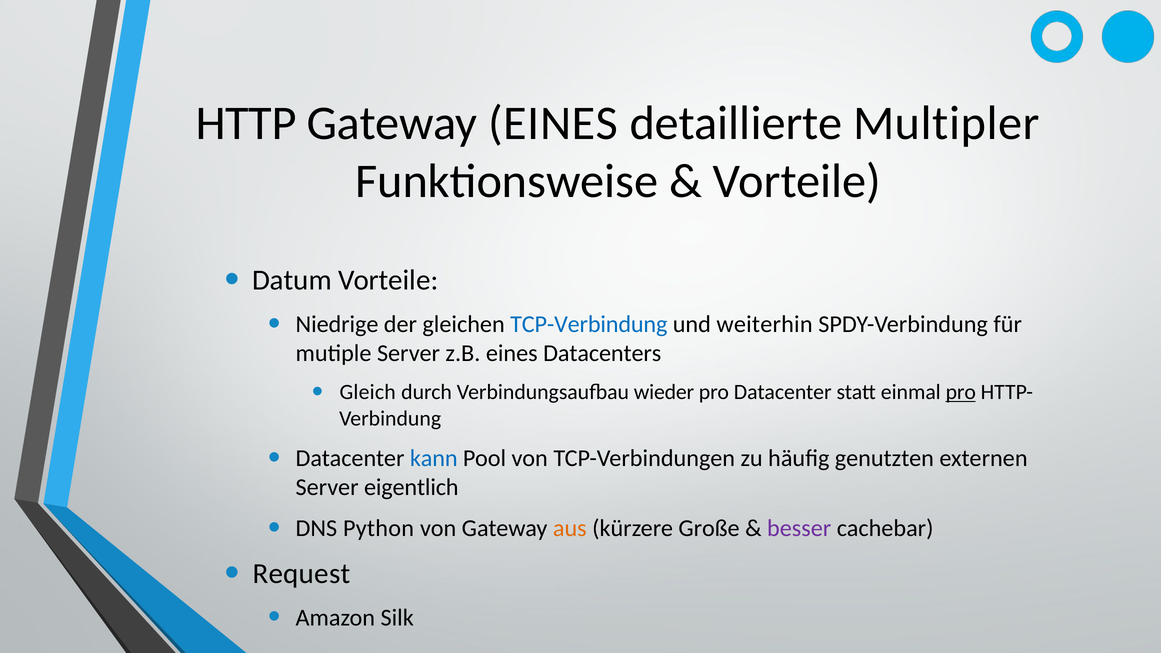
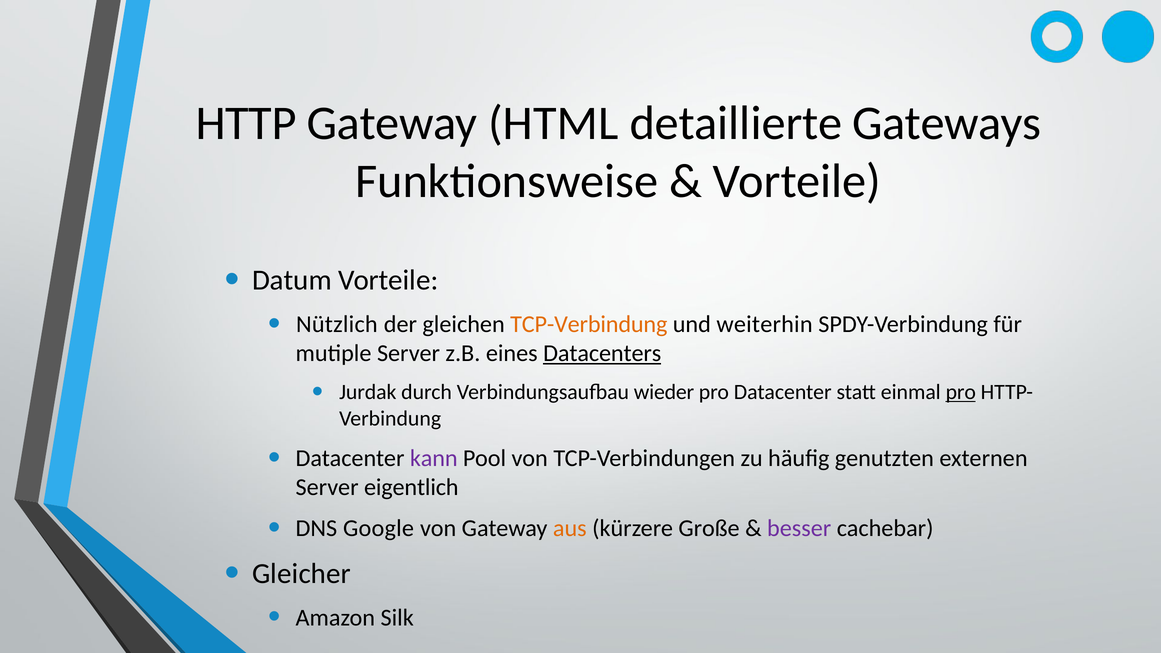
Gateway EINES: EINES -> HTML (553, 123)
Multipler: Multipler -> Gateways (947, 123)
Niedrige: Niedrige -> Nützlich (337, 324)
TCP-Verbindung colour: blue -> orange (589, 324)
Datacenters underline: none -> present (602, 353)
Gleich: Gleich -> Jurdak (368, 392)
kann colour: blue -> purple (434, 458)
Python: Python -> Google (379, 529)
Request: Request -> Gleicher (302, 574)
